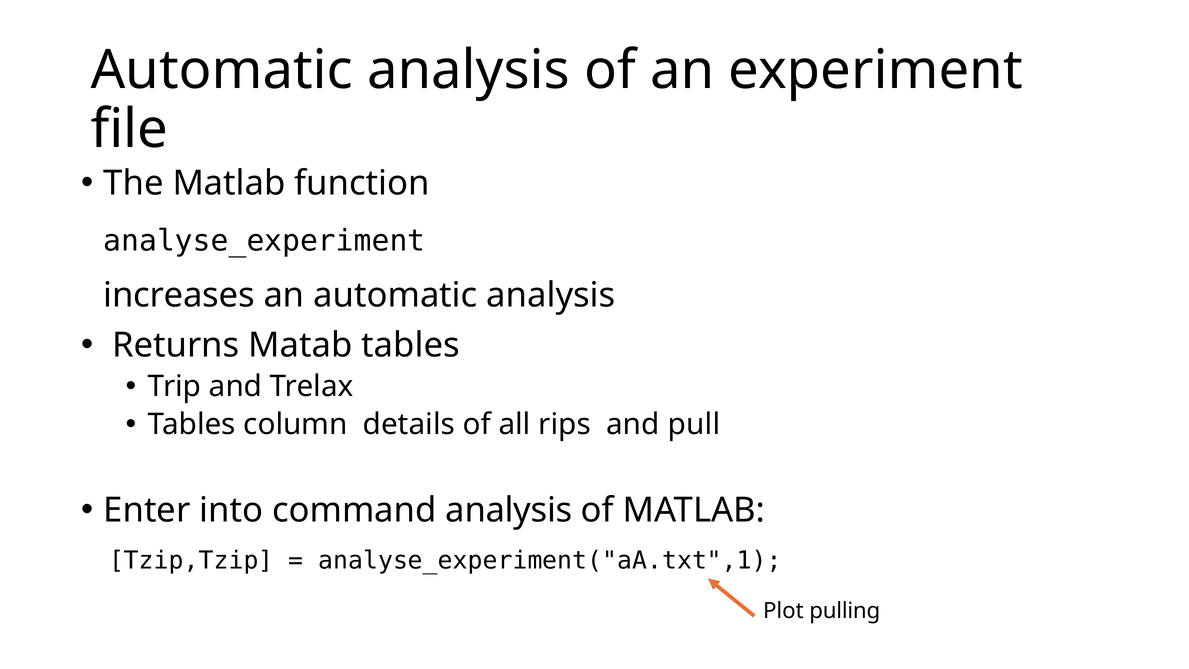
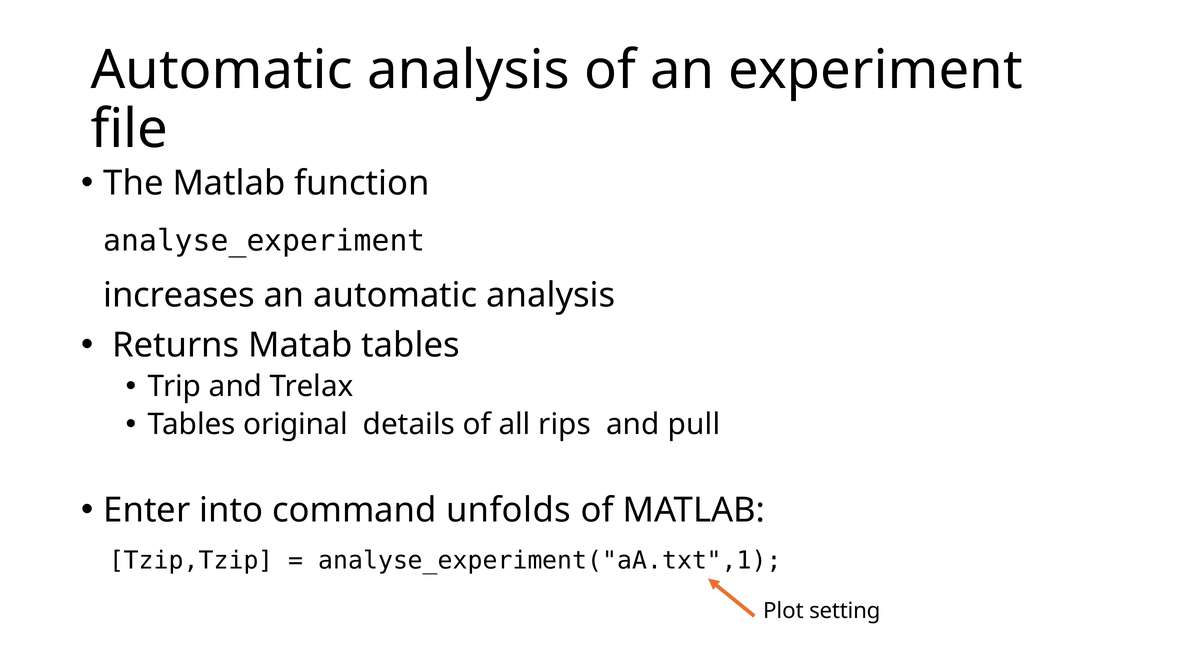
column: column -> original (296, 425)
command analysis: analysis -> unfolds (509, 510)
pulling: pulling -> setting (845, 611)
